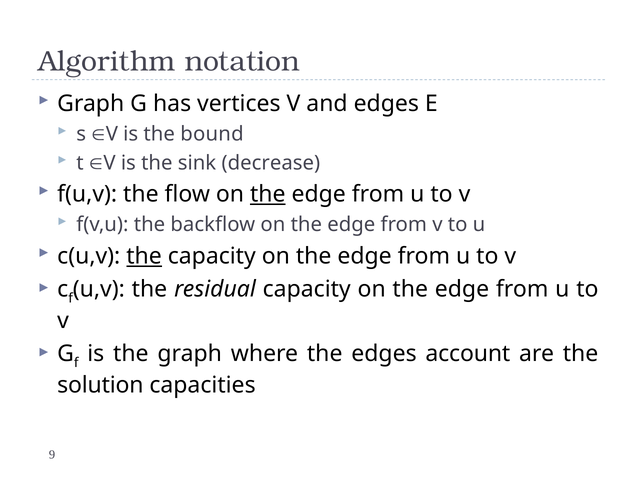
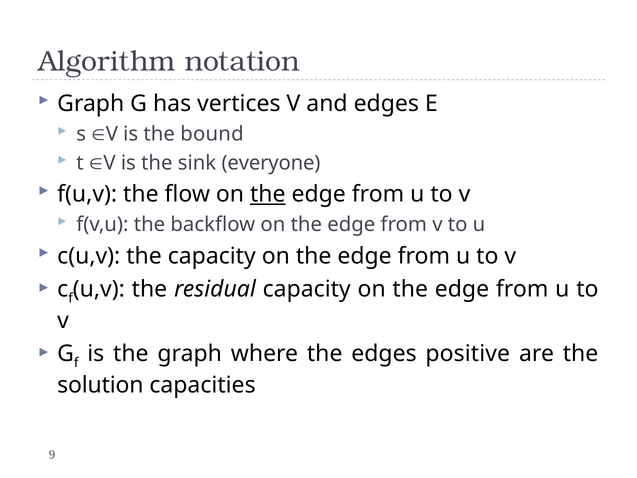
decrease: decrease -> everyone (271, 163)
the underline: present -> none (144, 256)
account: account -> positive (468, 354)
